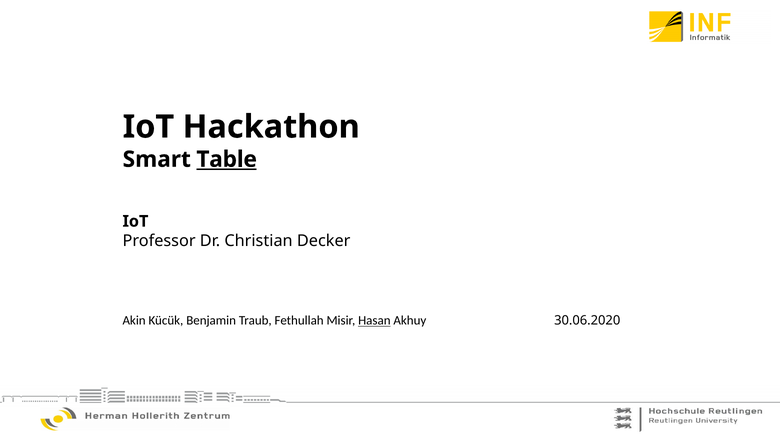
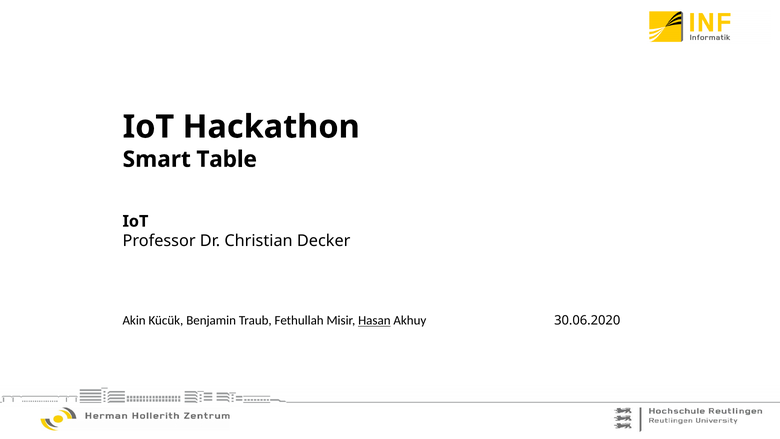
Table underline: present -> none (227, 159)
